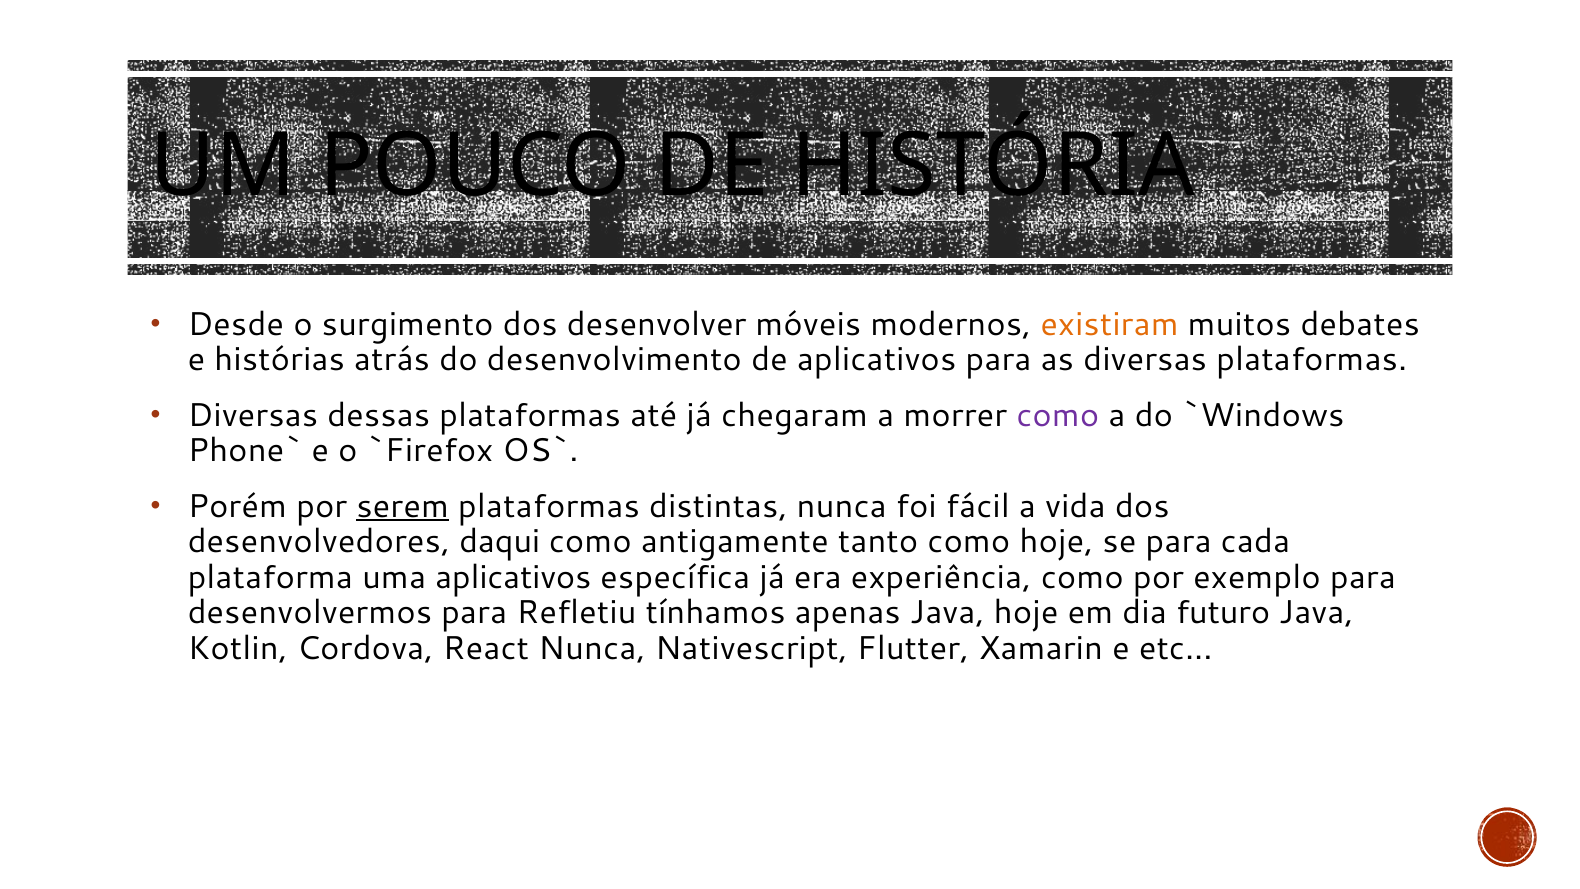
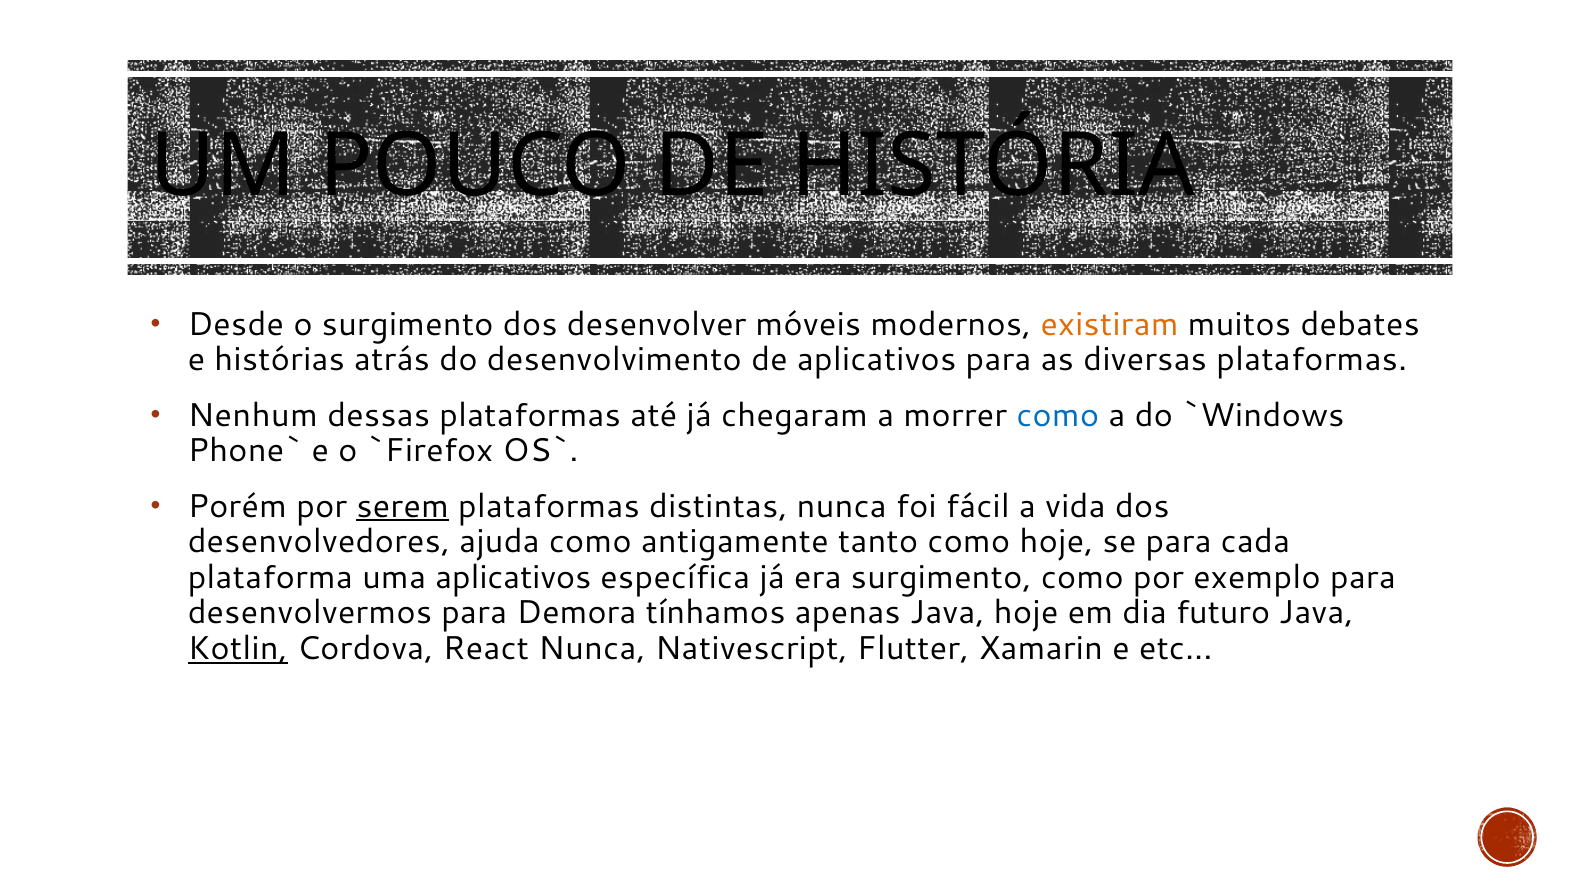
Diversas: Diversas -> Nenhum (253, 415)
como colour: purple -> blue (1058, 415)
daqui: daqui -> ajuda (500, 542)
era experiência: experiência -> surgimento (941, 577)
Refletiu: Refletiu -> Demora (577, 613)
Kotlin underline: none -> present (238, 649)
